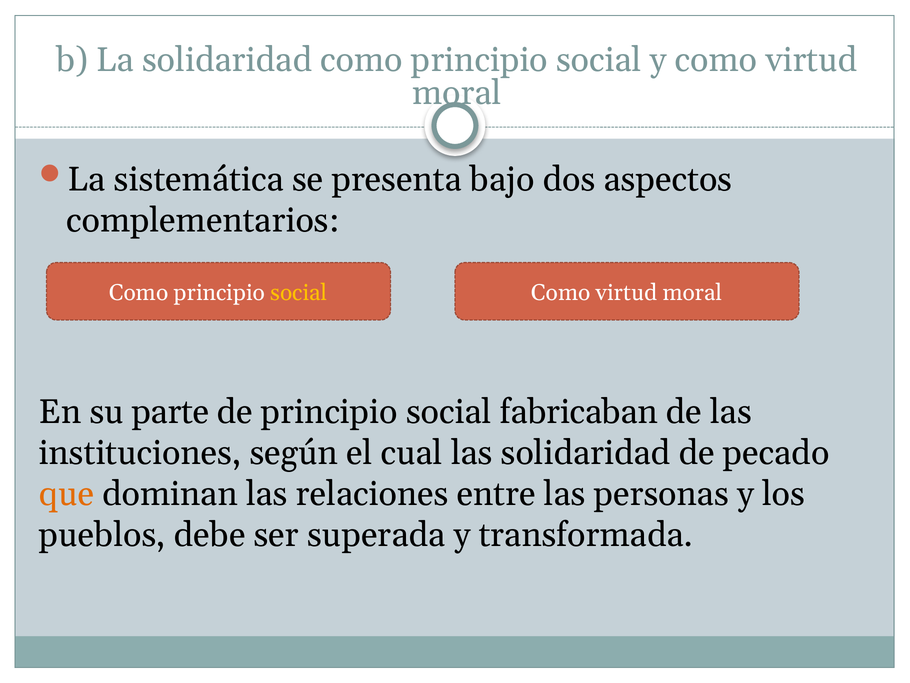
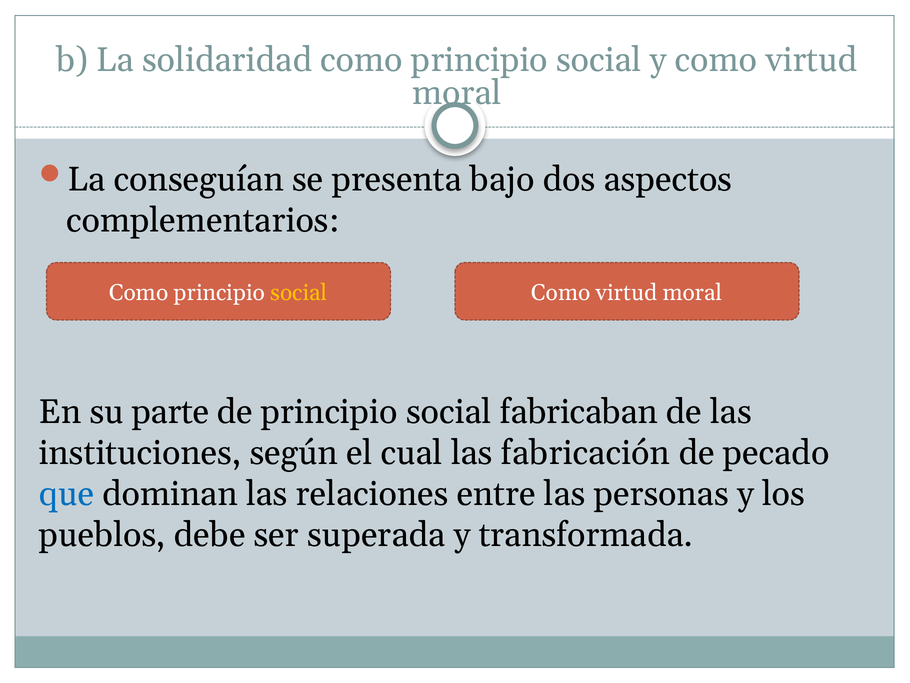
sistemática: sistemática -> conseguían (199, 179)
las solidaridad: solidaridad -> fabricación (586, 453)
que colour: orange -> blue (67, 494)
